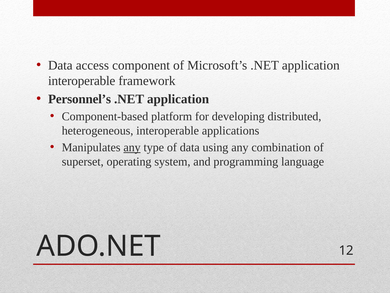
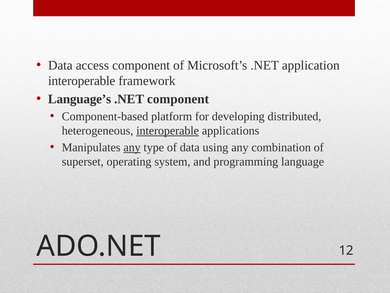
Personnel’s: Personnel’s -> Language’s (80, 99)
application: application -> component (178, 99)
interoperable underline: none -> present (168, 130)
